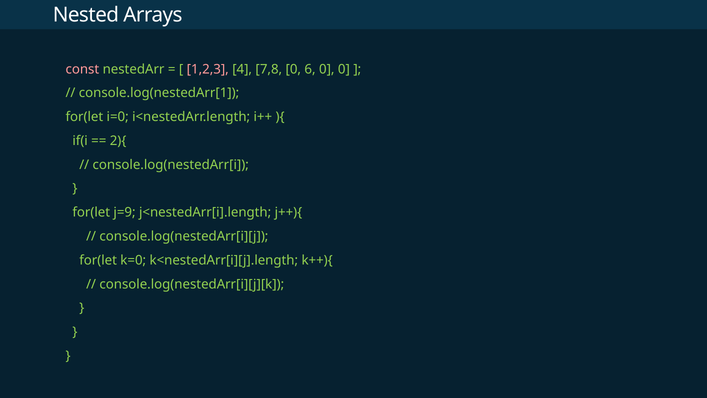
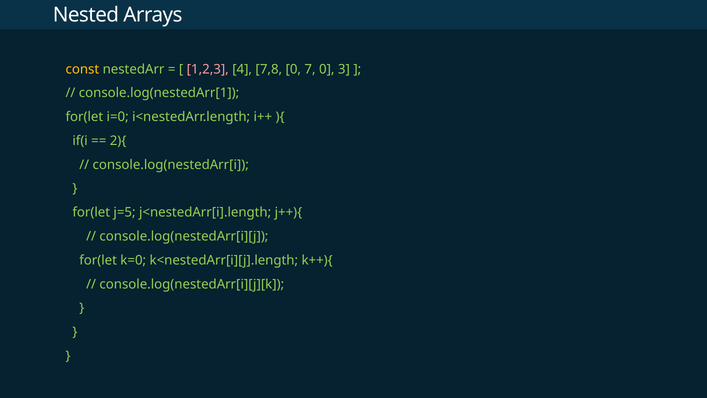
const colour: pink -> yellow (82, 69)
6: 6 -> 7 (310, 69)
0 0: 0 -> 3 (344, 69)
j=9: j=9 -> j=5 (125, 212)
